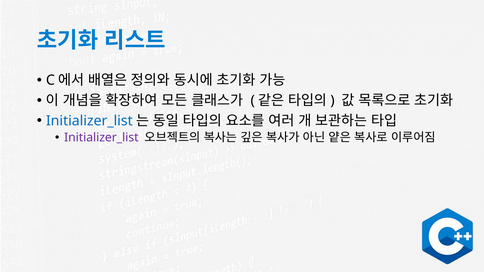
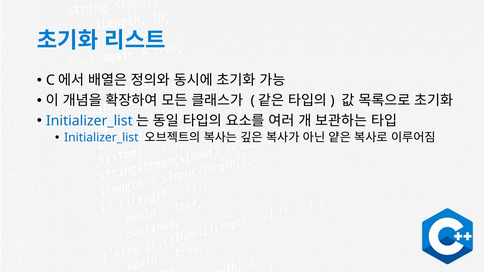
Initializer_list colour: purple -> blue (101, 138)
